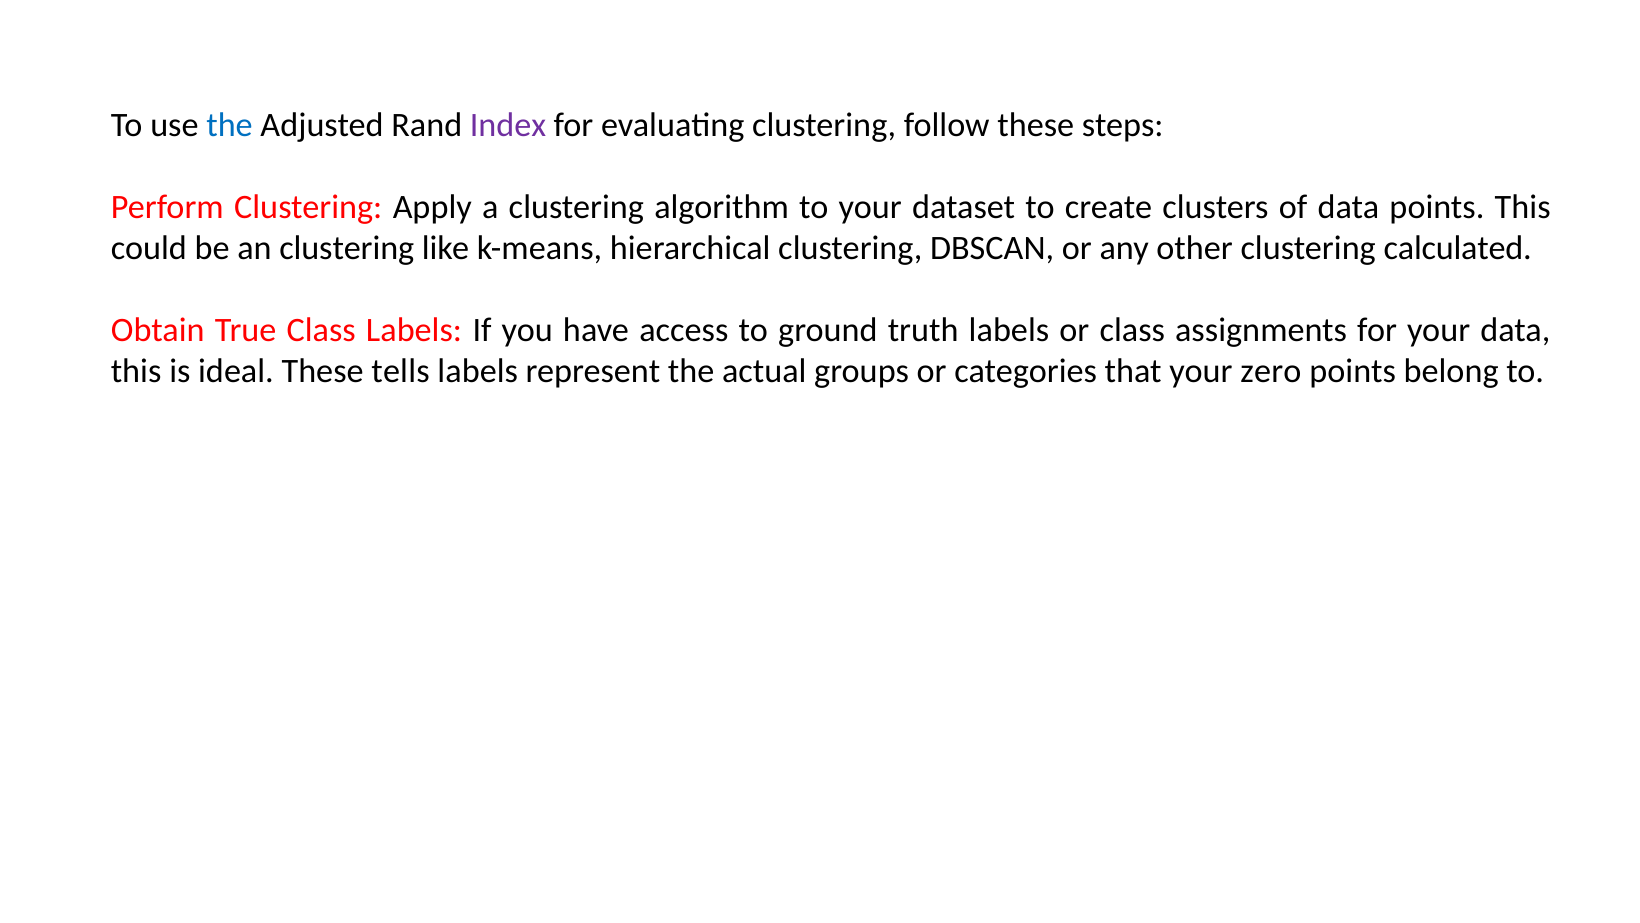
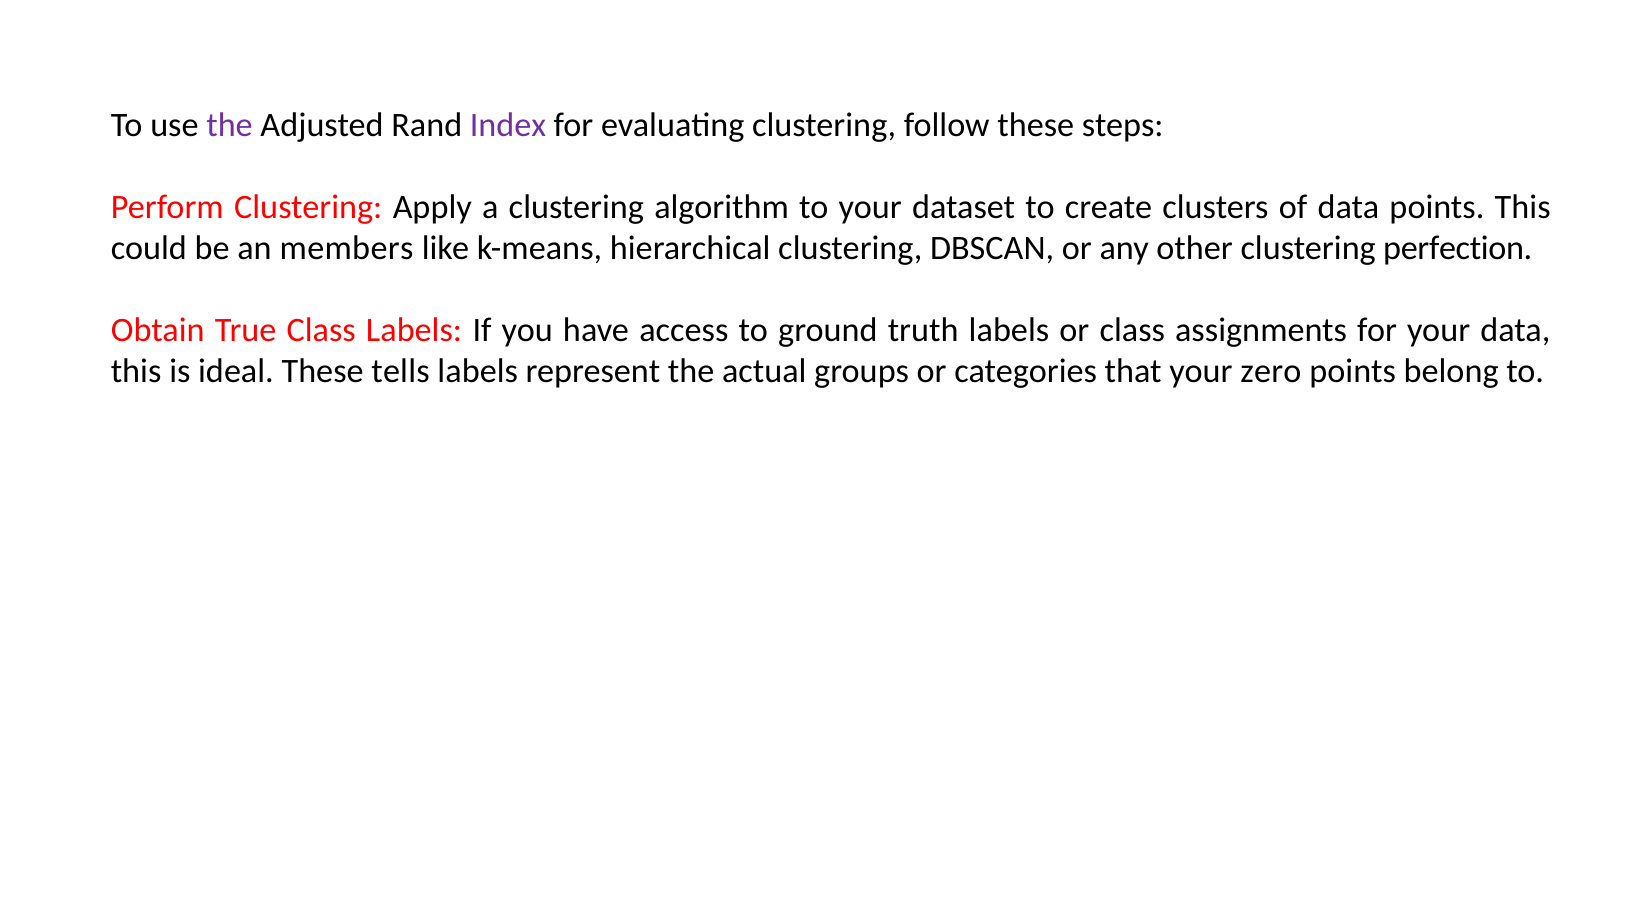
the colour: blue -> purple (230, 125)
an clustering: clustering -> members (347, 248)
calculated: calculated -> perfection (1458, 248)
